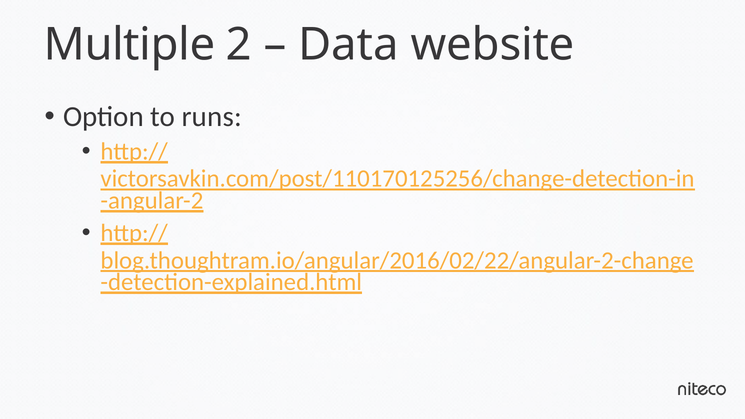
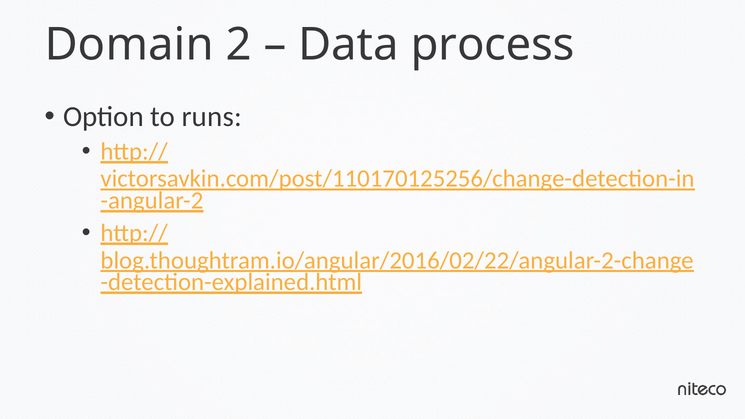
Multiple: Multiple -> Domain (129, 45)
website: website -> process (493, 45)
